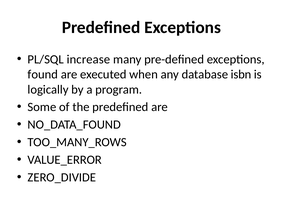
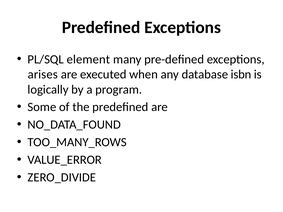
increase: increase -> element (88, 59)
found: found -> arises (43, 74)
